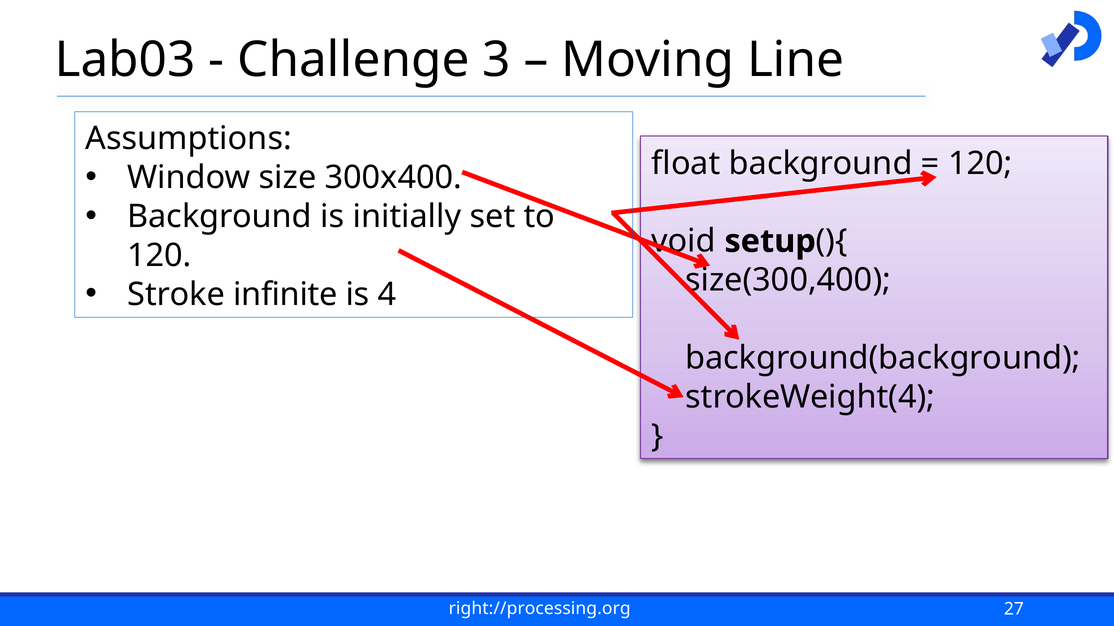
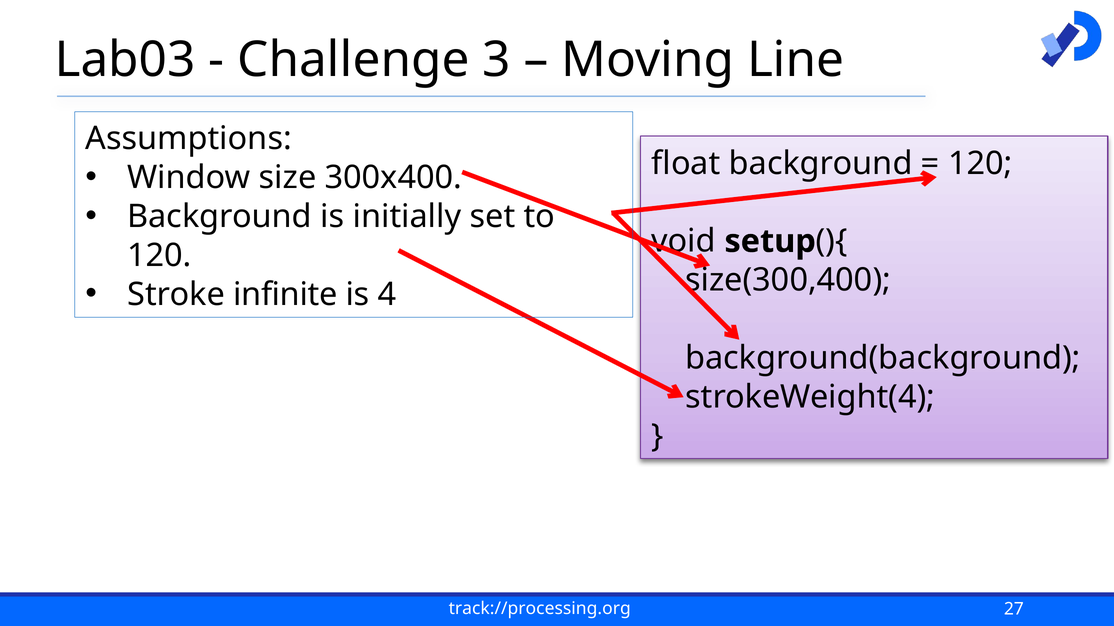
right://processing.org: right://processing.org -> track://processing.org (540, 609)
